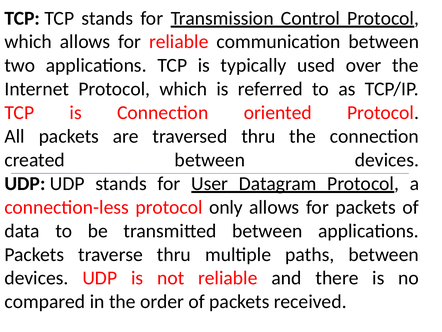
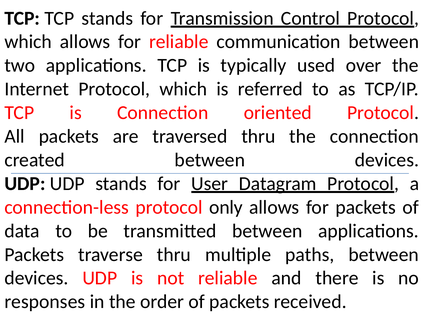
compared: compared -> responses (45, 301)
